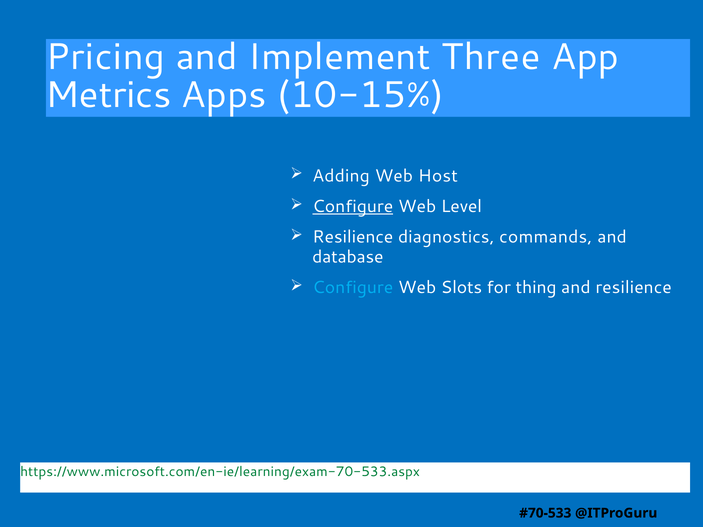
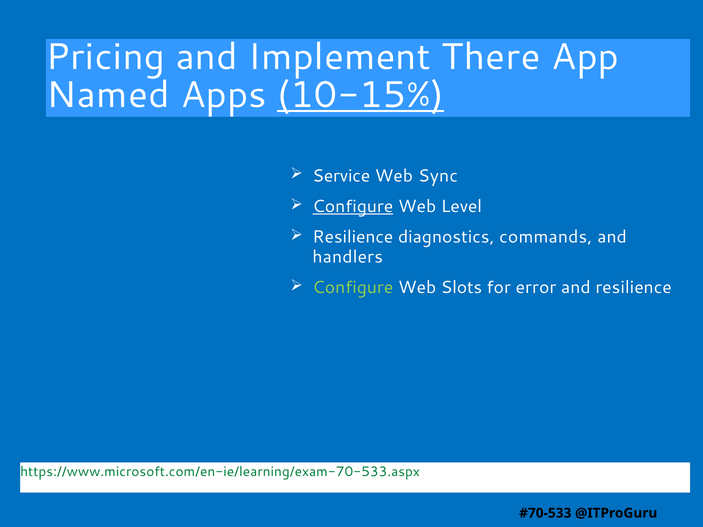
Three: Three -> There (491, 57)
Metrics: Metrics -> Named (108, 95)
10-15% underline: none -> present (360, 95)
Adding: Adding -> Service (341, 176)
Host: Host -> Sync (438, 176)
database: database -> handlers (348, 257)
Configure colour: light blue -> light green (353, 288)
thing: thing -> error (536, 288)
